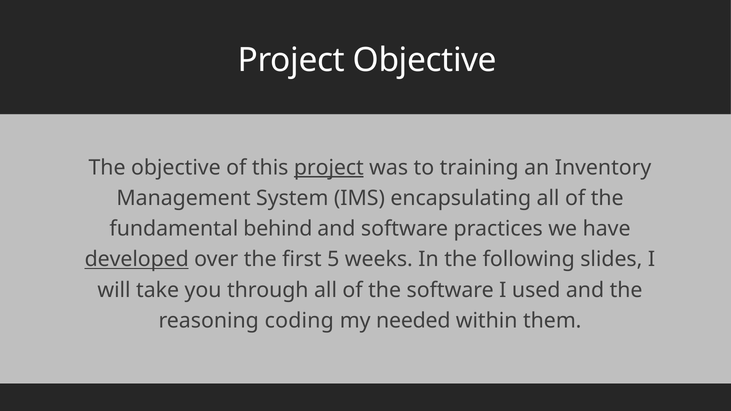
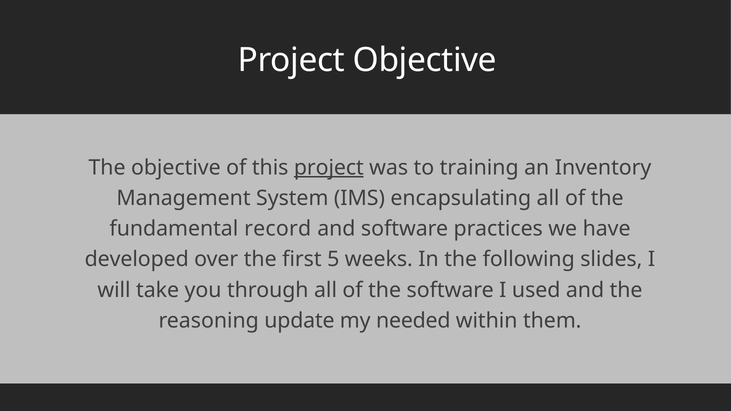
behind: behind -> record (278, 229)
developed underline: present -> none (137, 260)
coding: coding -> update (299, 321)
